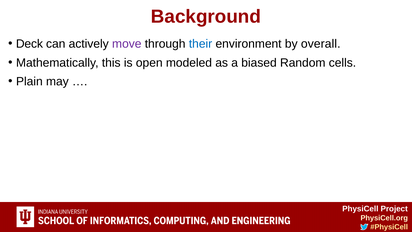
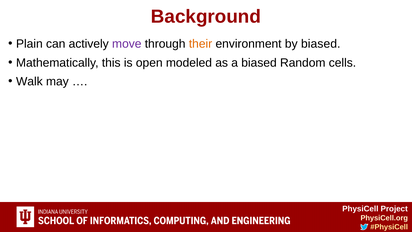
Deck: Deck -> Plain (29, 44)
their colour: blue -> orange (201, 44)
by overall: overall -> biased (321, 44)
Plain: Plain -> Walk (29, 81)
